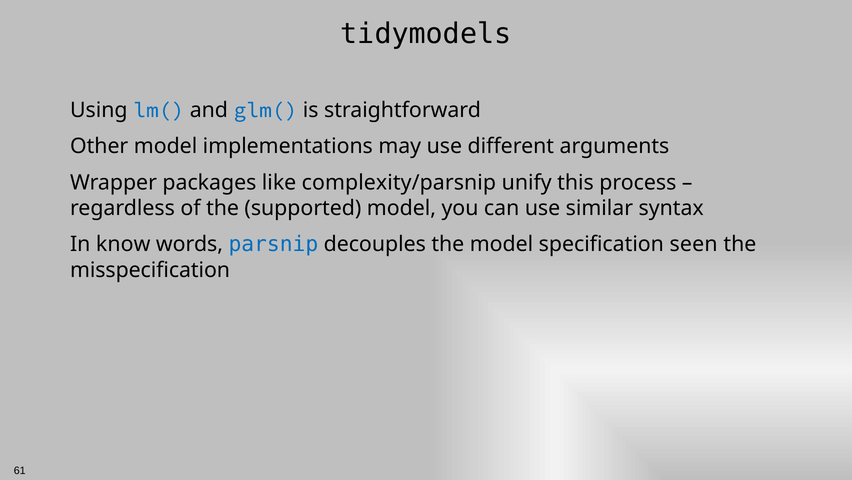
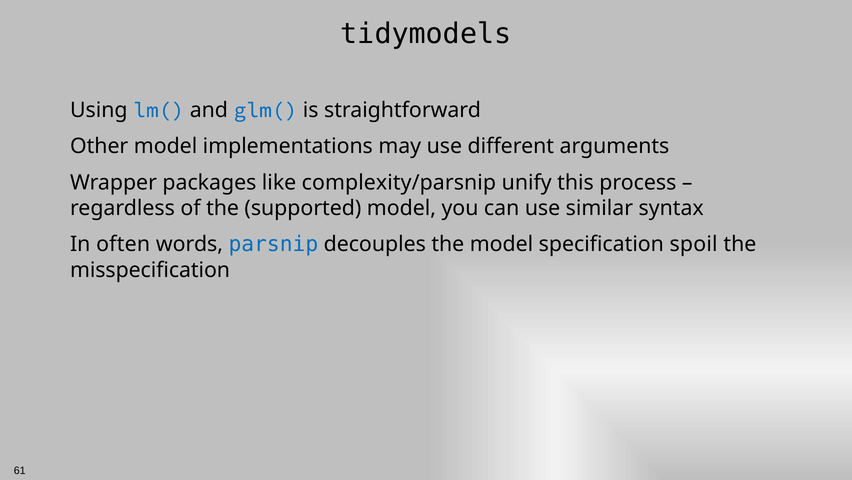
know: know -> often (123, 244)
seen: seen -> spoil (694, 244)
